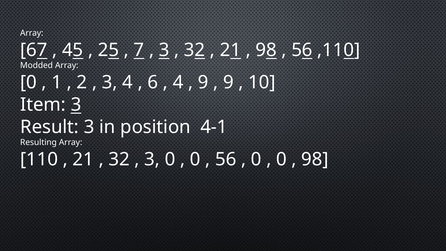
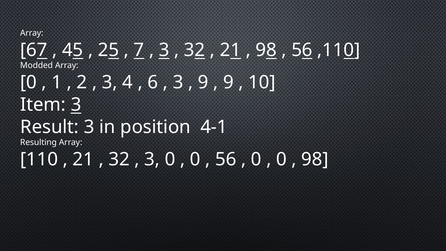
4: 4 -> 3 (178, 82)
